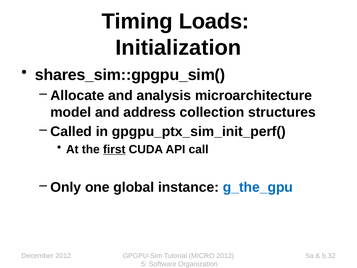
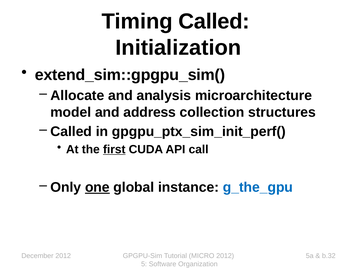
Timing Loads: Loads -> Called (214, 21)
shares_sim::gpgpu_sim(: shares_sim::gpgpu_sim( -> extend_sim::gpgpu_sim( (130, 75)
one underline: none -> present (97, 187)
